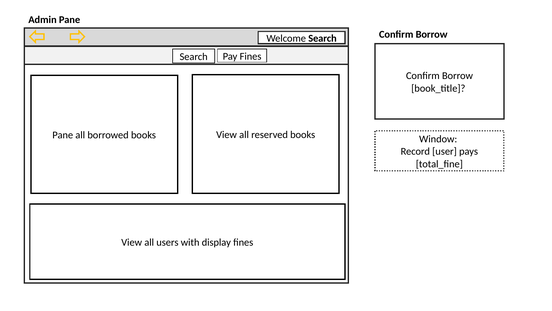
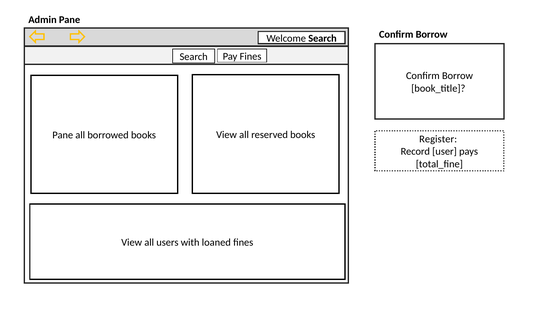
Window: Window -> Register (438, 139)
display: display -> loaned (216, 242)
